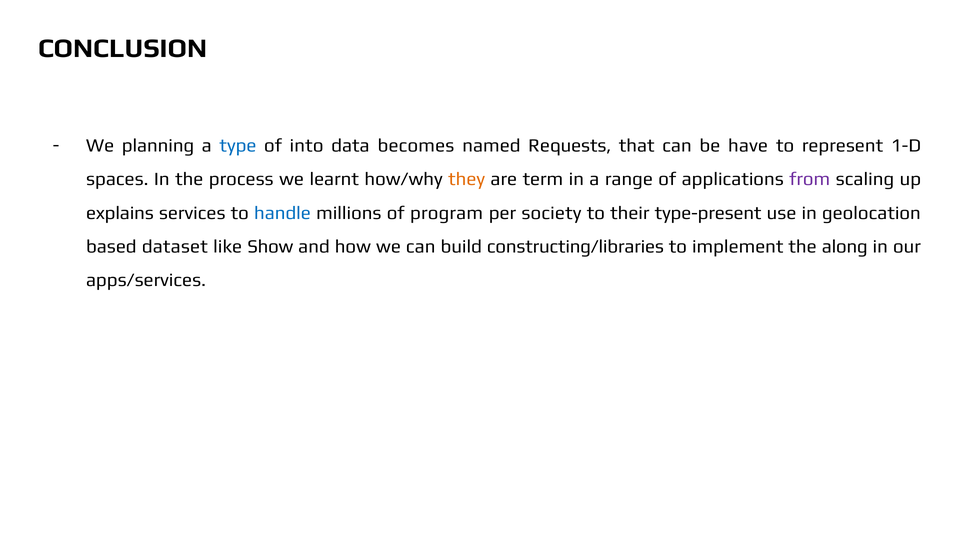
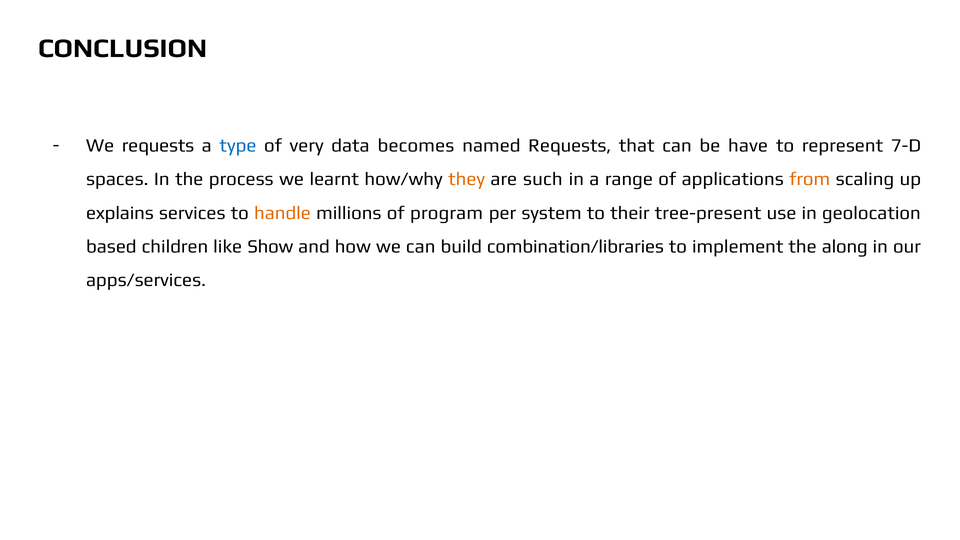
We planning: planning -> requests (158, 146)
into: into -> very (307, 146)
1-D: 1-D -> 7-D (906, 146)
term: term -> such (543, 179)
from colour: purple -> orange (810, 179)
handle colour: blue -> orange (282, 213)
society: society -> system (552, 213)
type-present: type-present -> tree-present (708, 213)
dataset: dataset -> children (175, 247)
constructing/libraries: constructing/libraries -> combination/libraries (575, 247)
